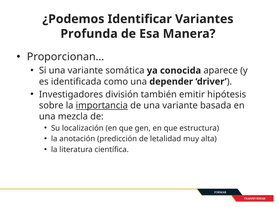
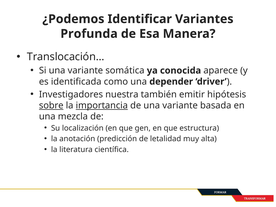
Proporcionan…: Proporcionan… -> Translocación… (66, 57)
división: división -> nuestra (122, 94)
sobre underline: none -> present (51, 105)
